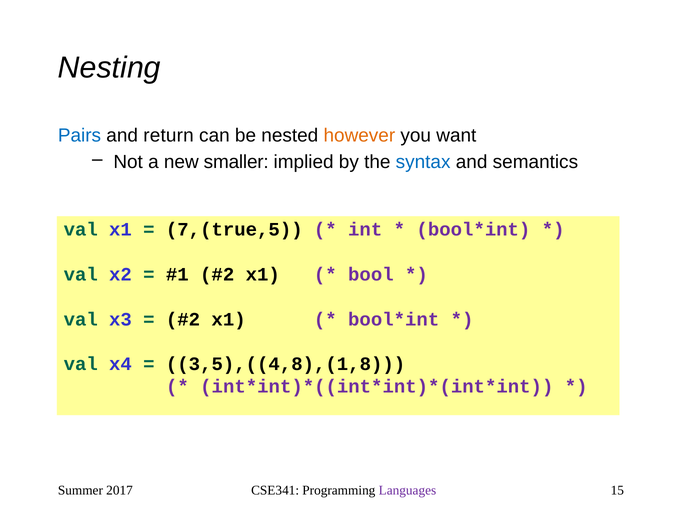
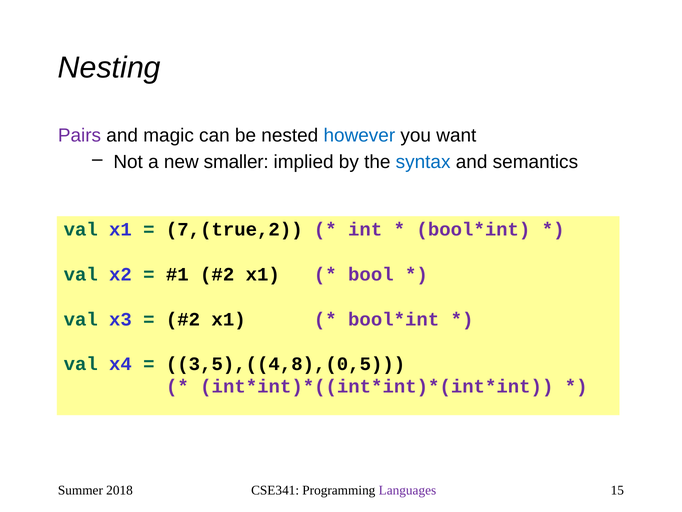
Pairs colour: blue -> purple (80, 135)
return: return -> magic (169, 135)
however colour: orange -> blue (359, 135)
7,(true,5: 7,(true,5 -> 7,(true,2 (234, 229)
3,5),((4,8),(1,8: 3,5),((4,8),(1,8 -> 3,5),((4,8),(0,5 (286, 364)
2017: 2017 -> 2018 (120, 490)
